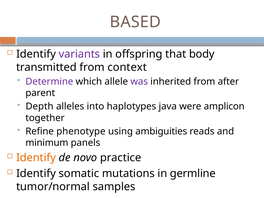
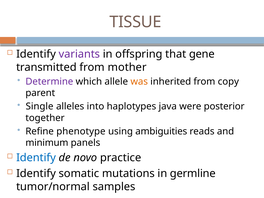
BASED: BASED -> TISSUE (135, 22)
body: body -> gene (202, 54)
context: context -> mother (127, 67)
was colour: purple -> orange (139, 82)
after: after -> copy (228, 82)
Depth: Depth -> Single (40, 106)
amplicon: amplicon -> posterior (224, 106)
Identify colour: orange -> blue (36, 158)
